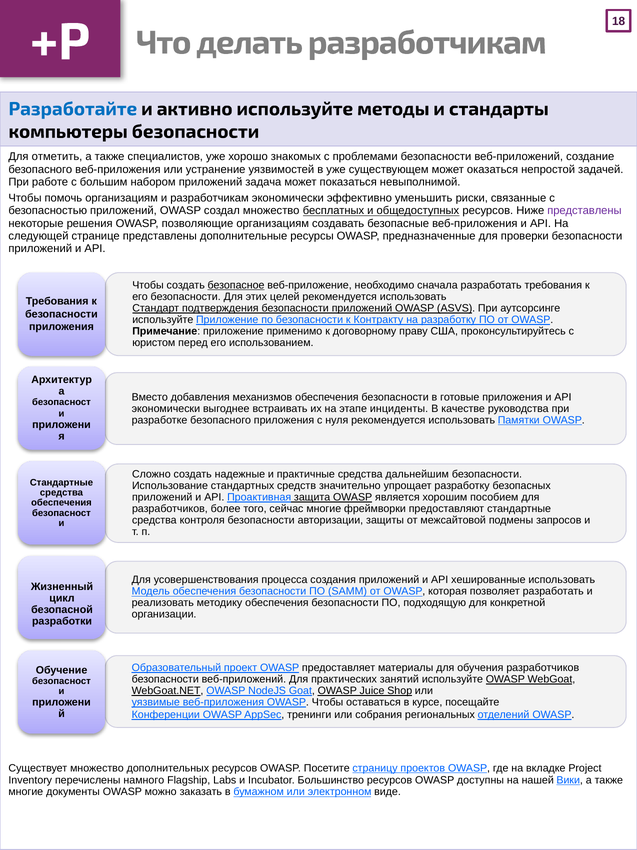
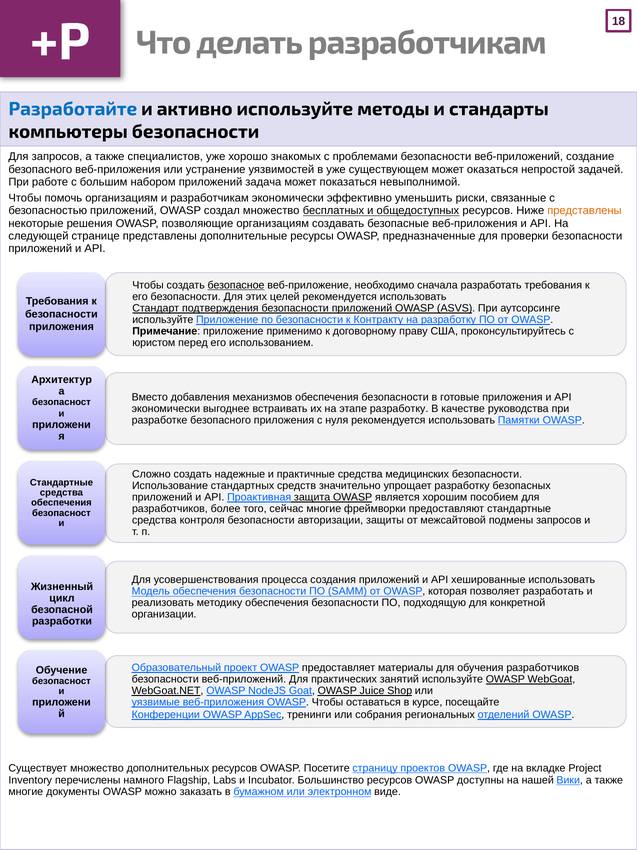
Для отметить: отметить -> запросов (57, 157)
представлены colour: purple -> orange (584, 211)
этапе инциденты: инциденты -> разработку (399, 408)
дальнейшим: дальнейшим -> медицинских (417, 474)
